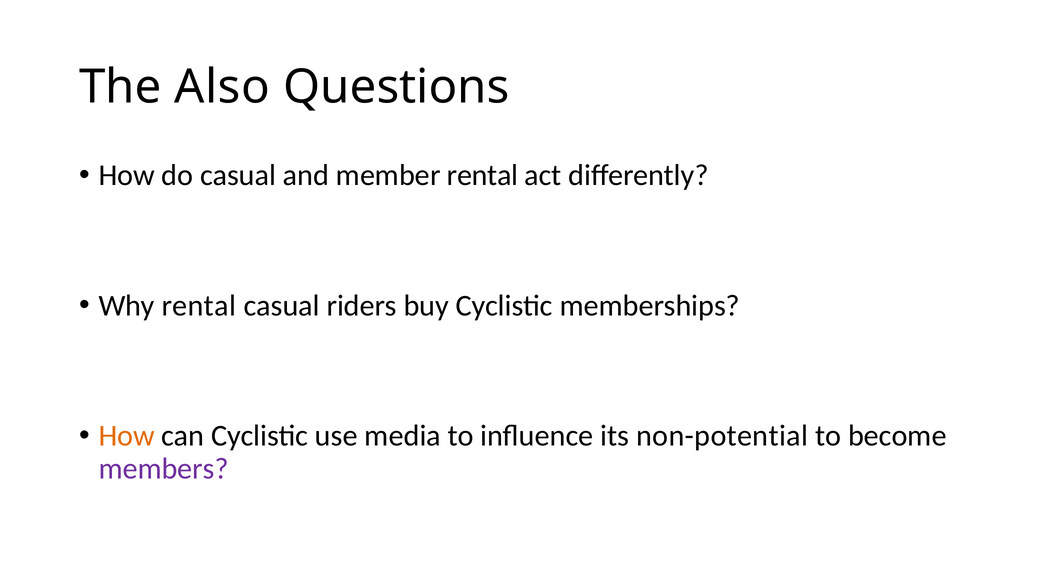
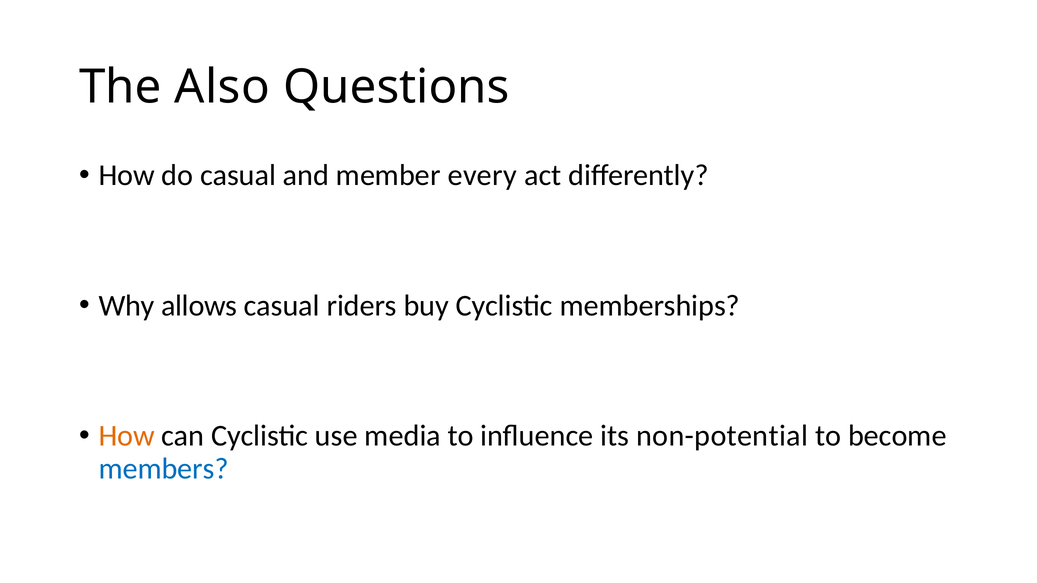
member rental: rental -> every (482, 175)
Why rental: rental -> allows (199, 306)
members colour: purple -> blue (164, 469)
